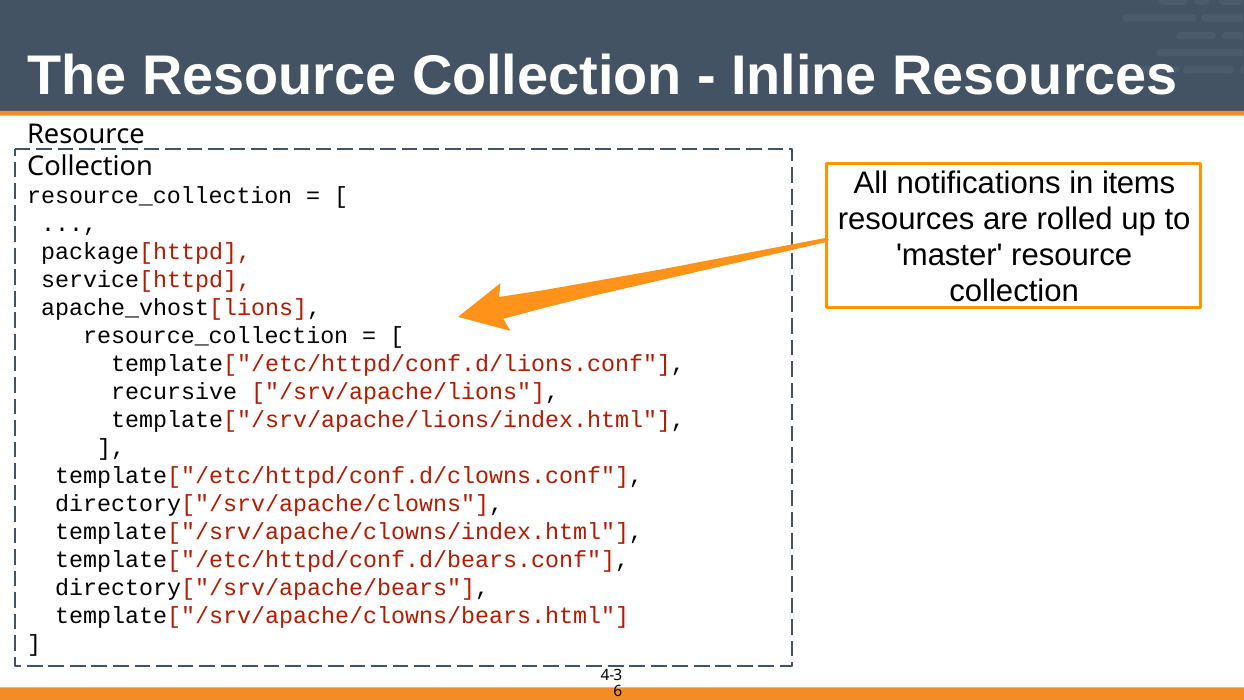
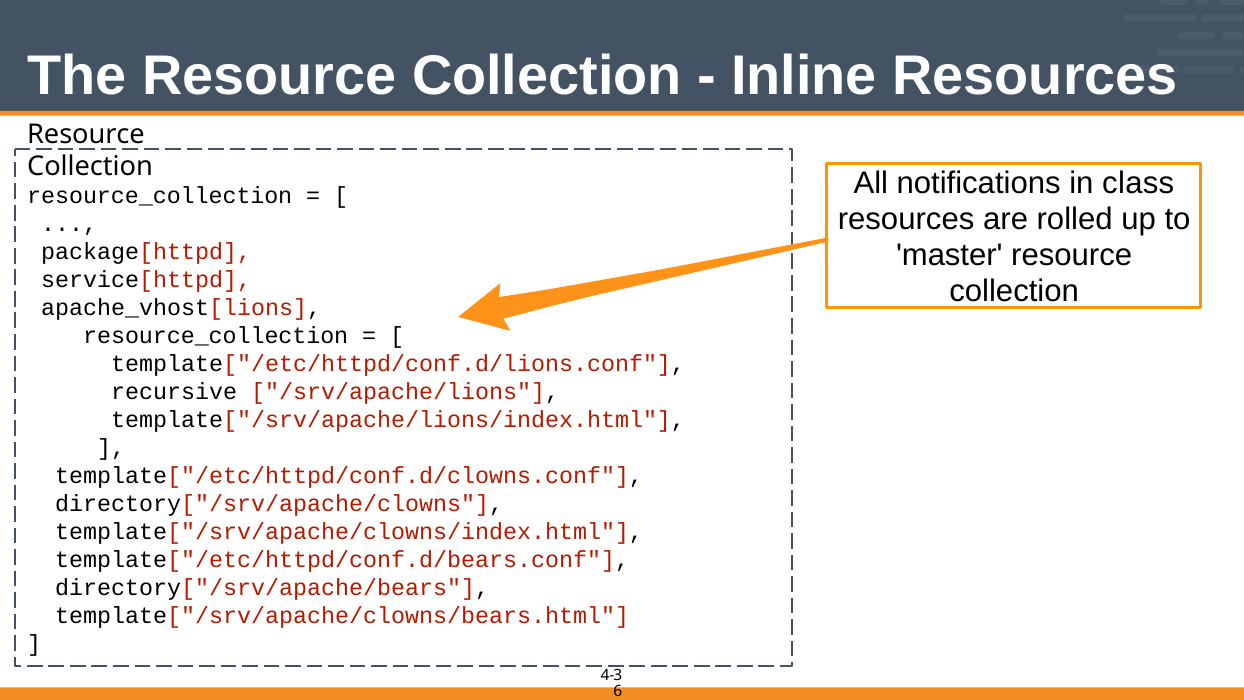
items: items -> class (1138, 183)
